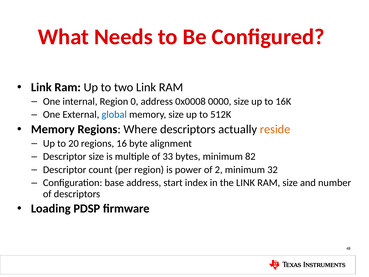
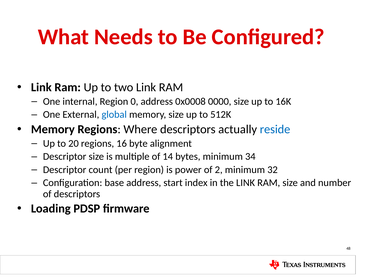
reside colour: orange -> blue (275, 129)
33: 33 -> 14 (168, 156)
82: 82 -> 34 (250, 156)
